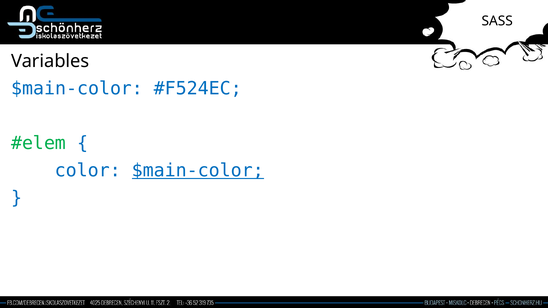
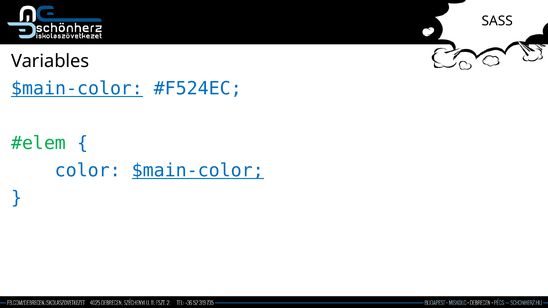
$main-color underline: none -> present (77, 89)
